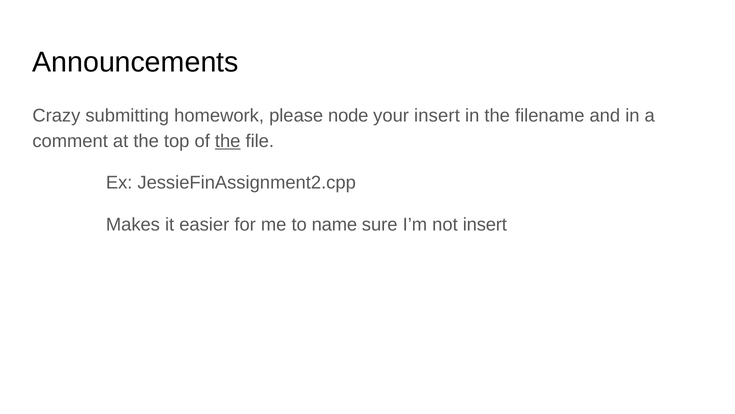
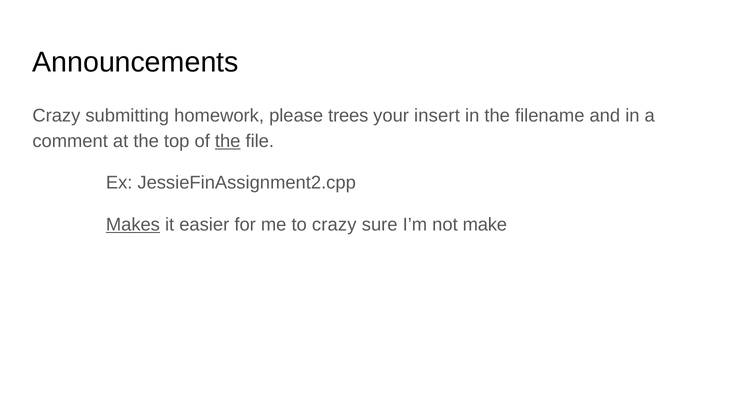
node: node -> trees (348, 116)
Makes underline: none -> present (133, 224)
to name: name -> crazy (334, 224)
not insert: insert -> make (485, 224)
